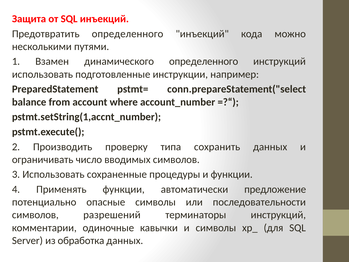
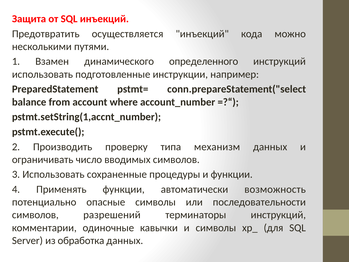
Предотвратить определенного: определенного -> осуществляется (128, 34)
сохранить: сохранить -> механизм (217, 147)
предложение: предложение -> возможность (275, 189)
